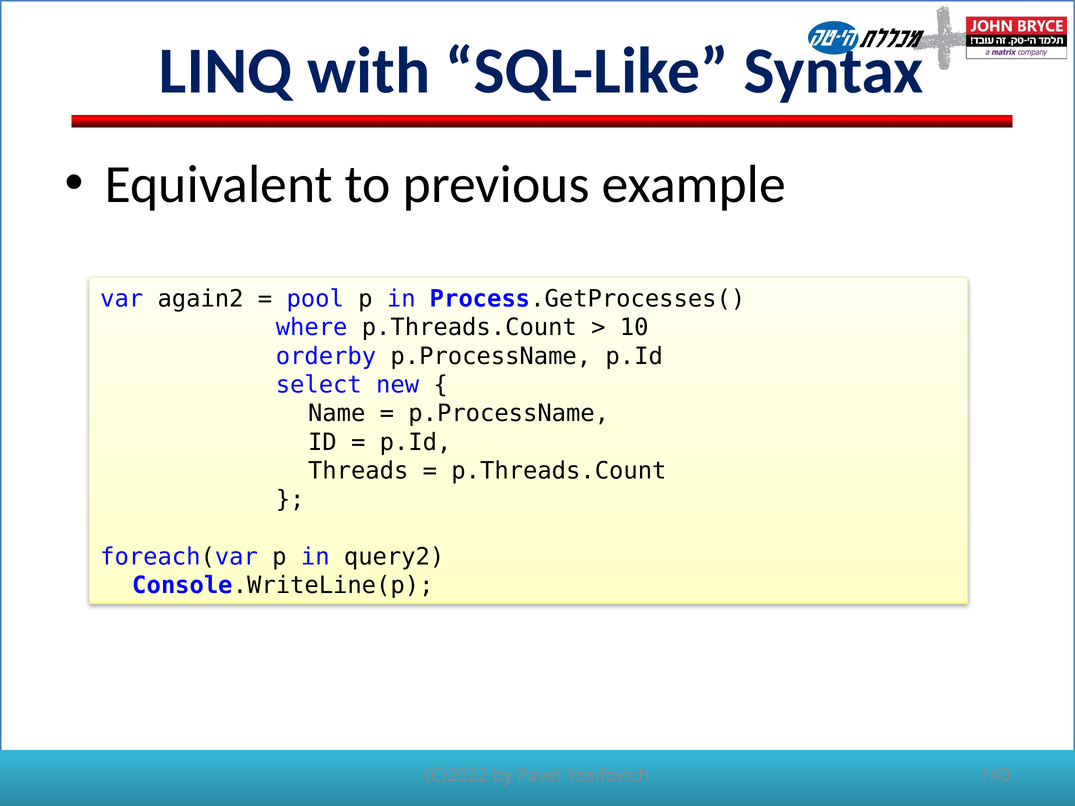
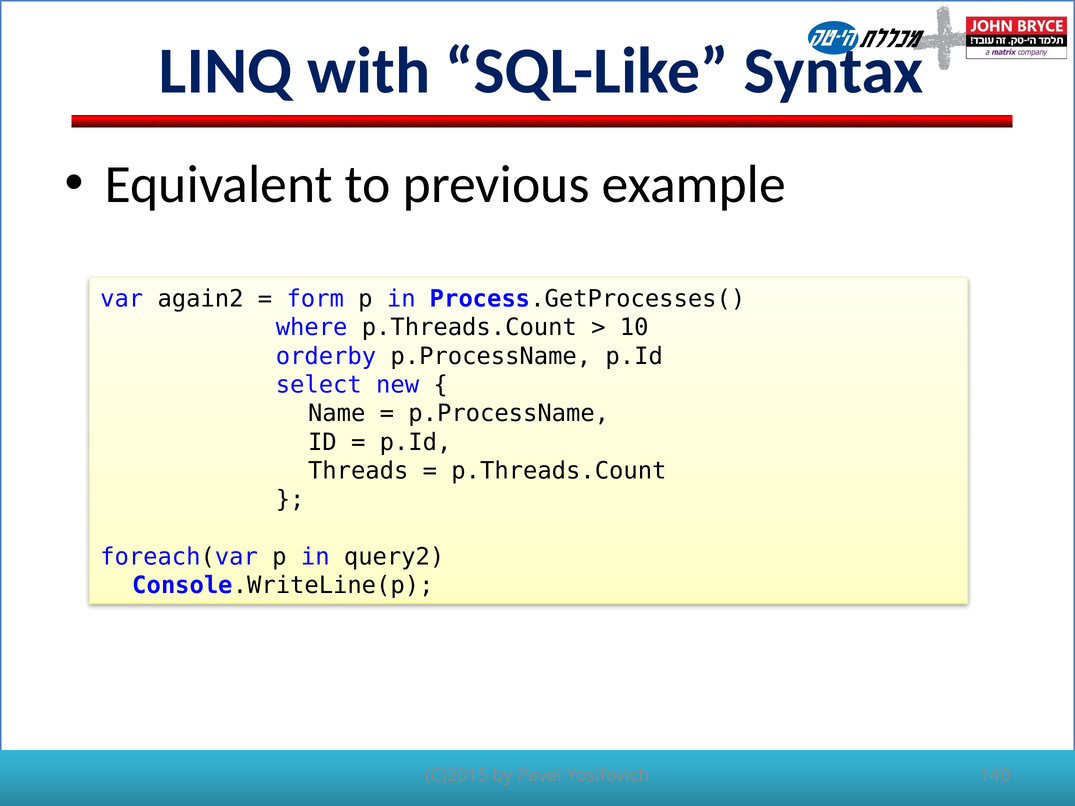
pool: pool -> form (315, 299)
C)2022: C)2022 -> C)2015 (457, 776)
